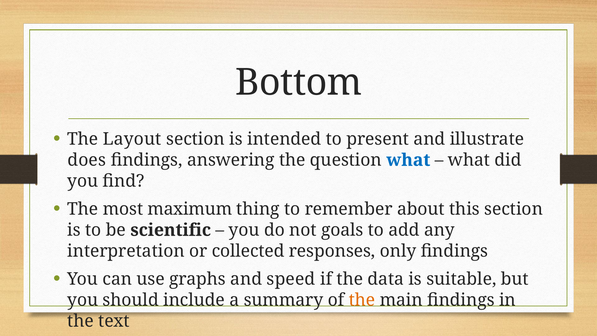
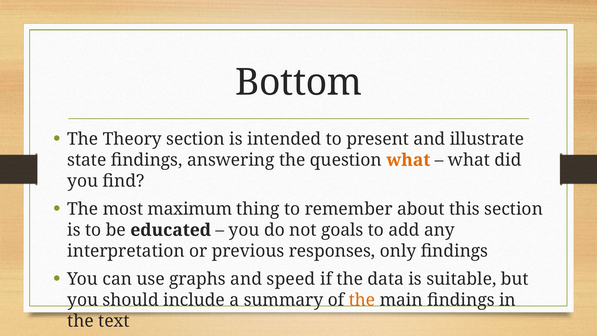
Layout: Layout -> Theory (132, 139)
does: does -> state (87, 160)
what colour: blue -> orange (408, 160)
scientific: scientific -> educated (171, 230)
collected: collected -> previous (248, 251)
